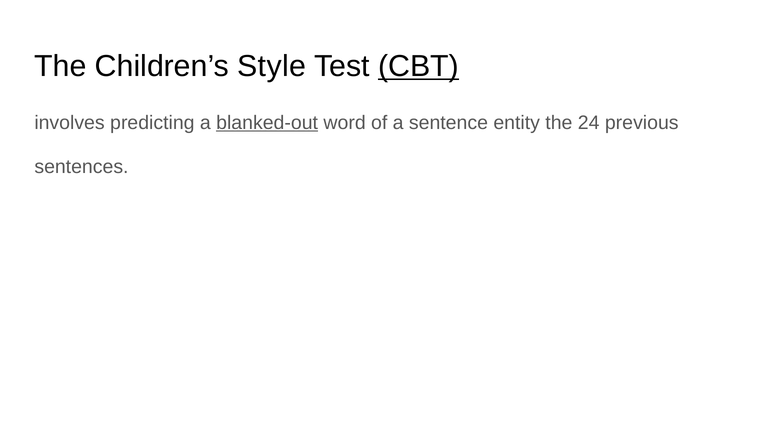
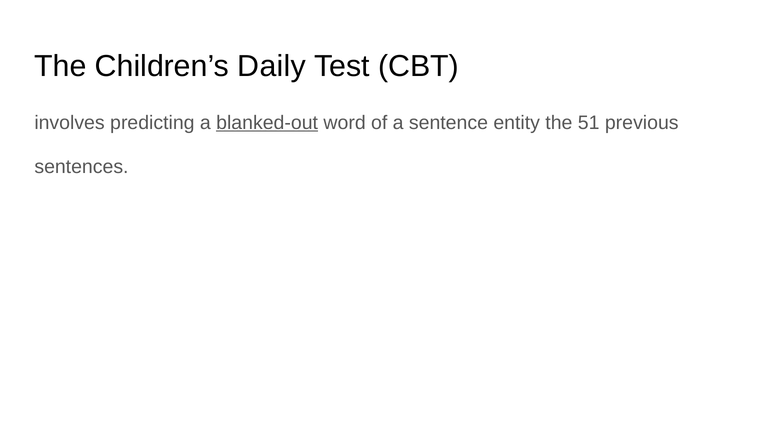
Style: Style -> Daily (272, 66)
CBT underline: present -> none (418, 66)
24: 24 -> 51 (589, 123)
